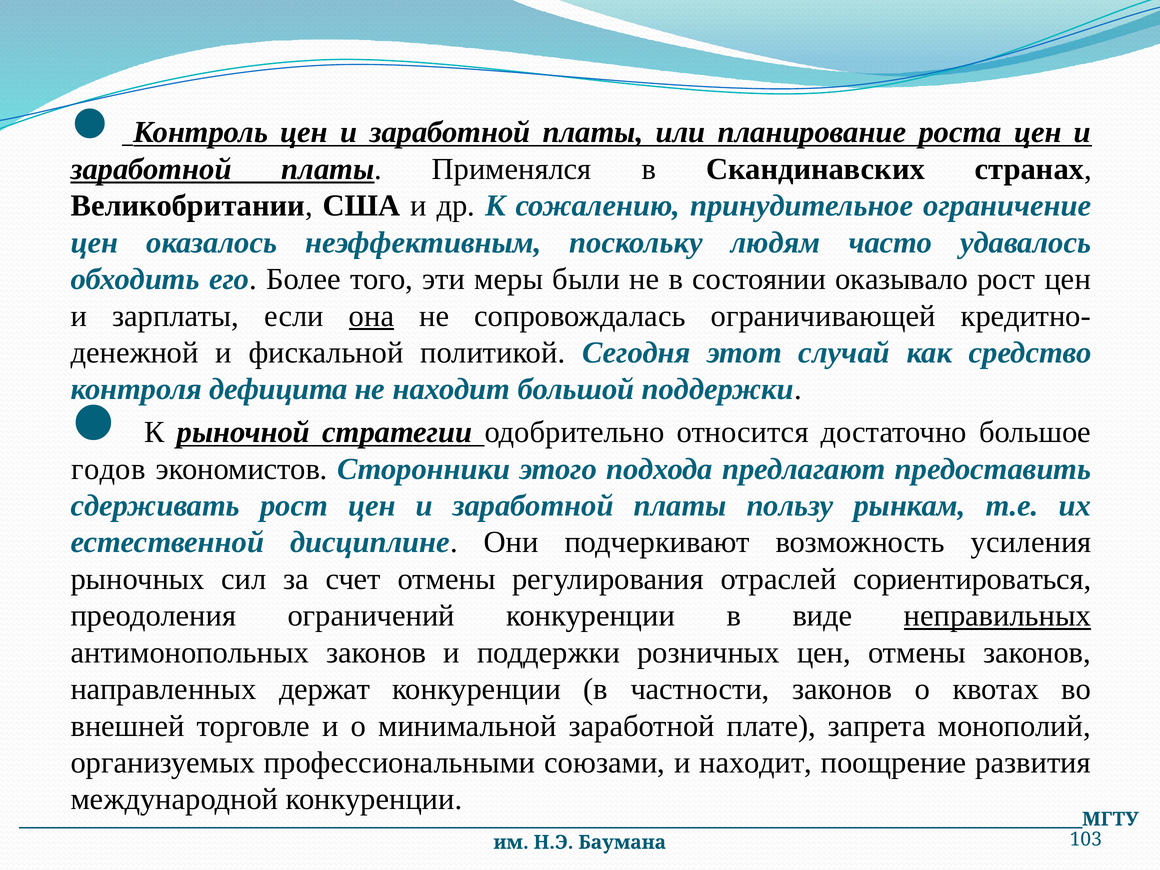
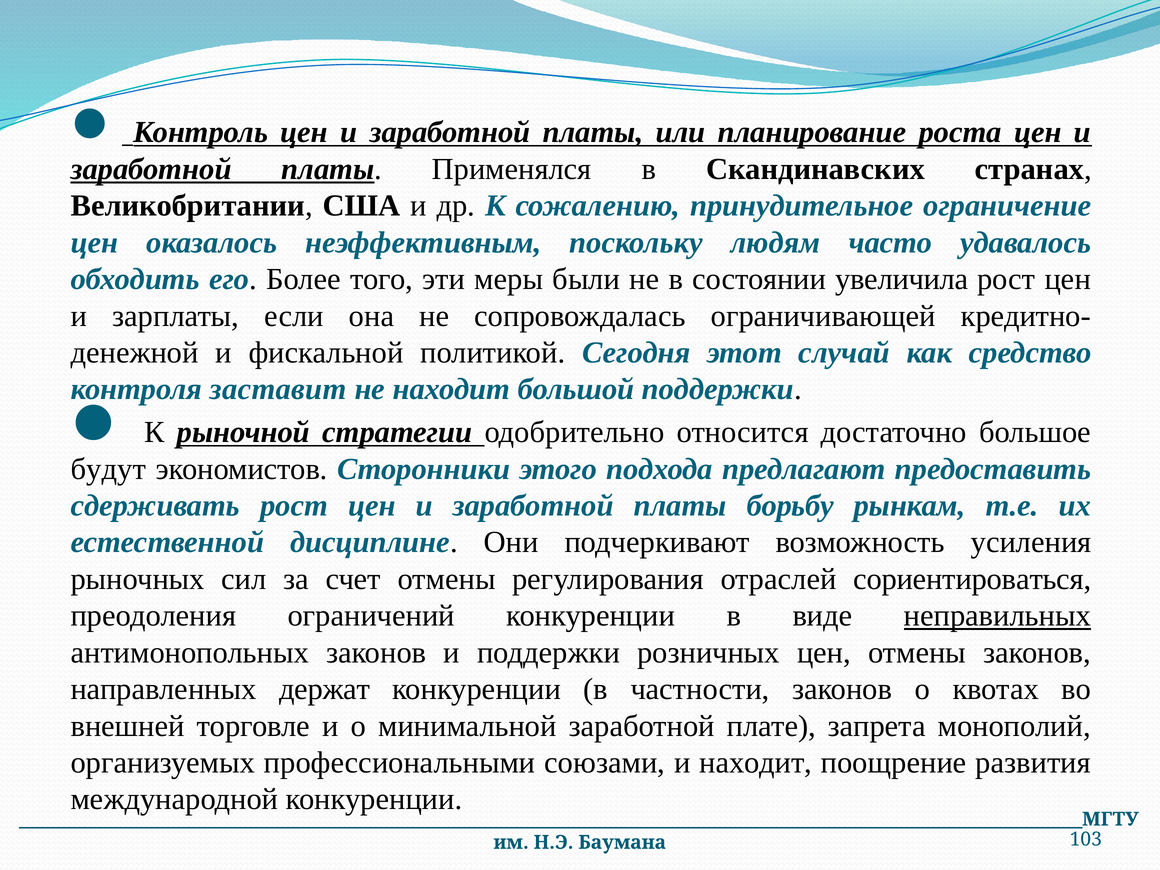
оказывало: оказывало -> увеличила (902, 279)
она underline: present -> none (372, 316)
дефицита: дефицита -> заставит (278, 389)
годов: годов -> будут (108, 469)
пользу: пользу -> борьбу (790, 506)
